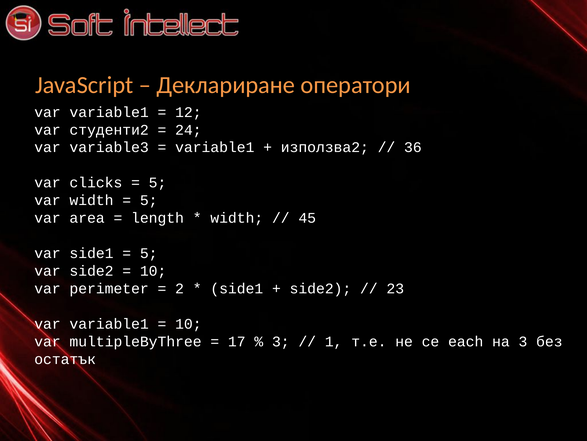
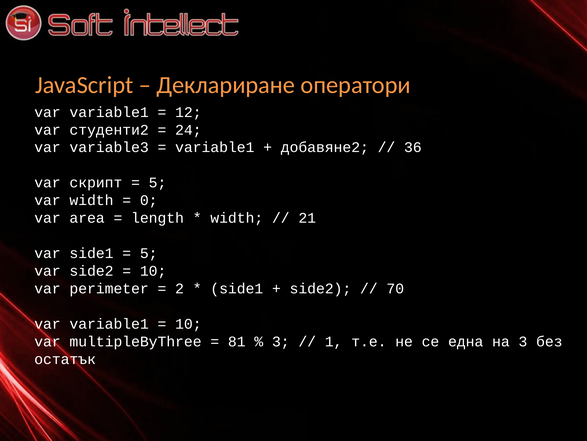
използва2: използва2 -> добавяне2 (325, 147)
clicks: clicks -> скрипт (96, 182)
5: 5 -> 0 (149, 200)
45: 45 -> 21 (307, 218)
23: 23 -> 70 (395, 288)
17: 17 -> 81 (237, 341)
each: each -> една (466, 341)
